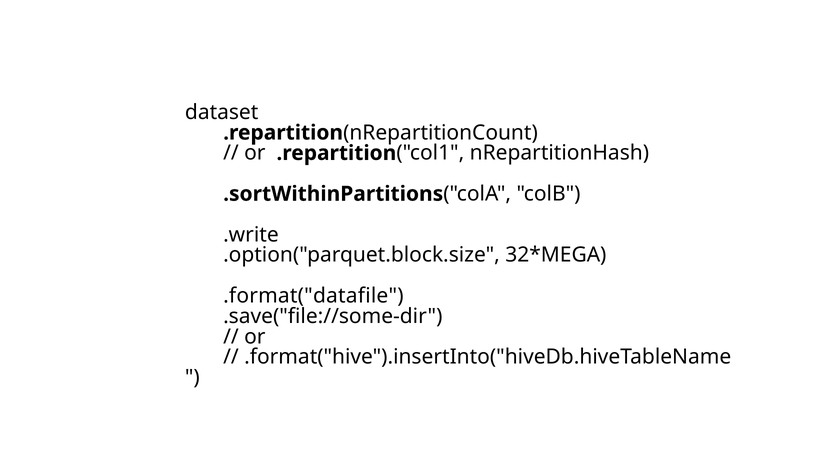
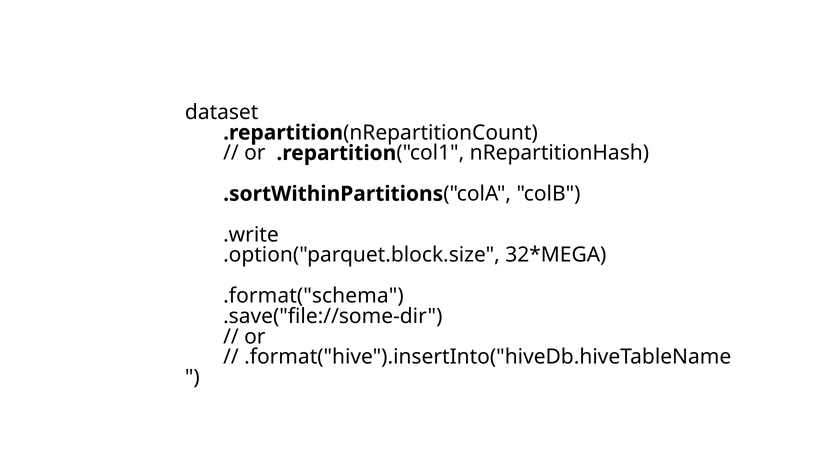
.format("datafile: .format("datafile -> .format("schema (313, 296)
